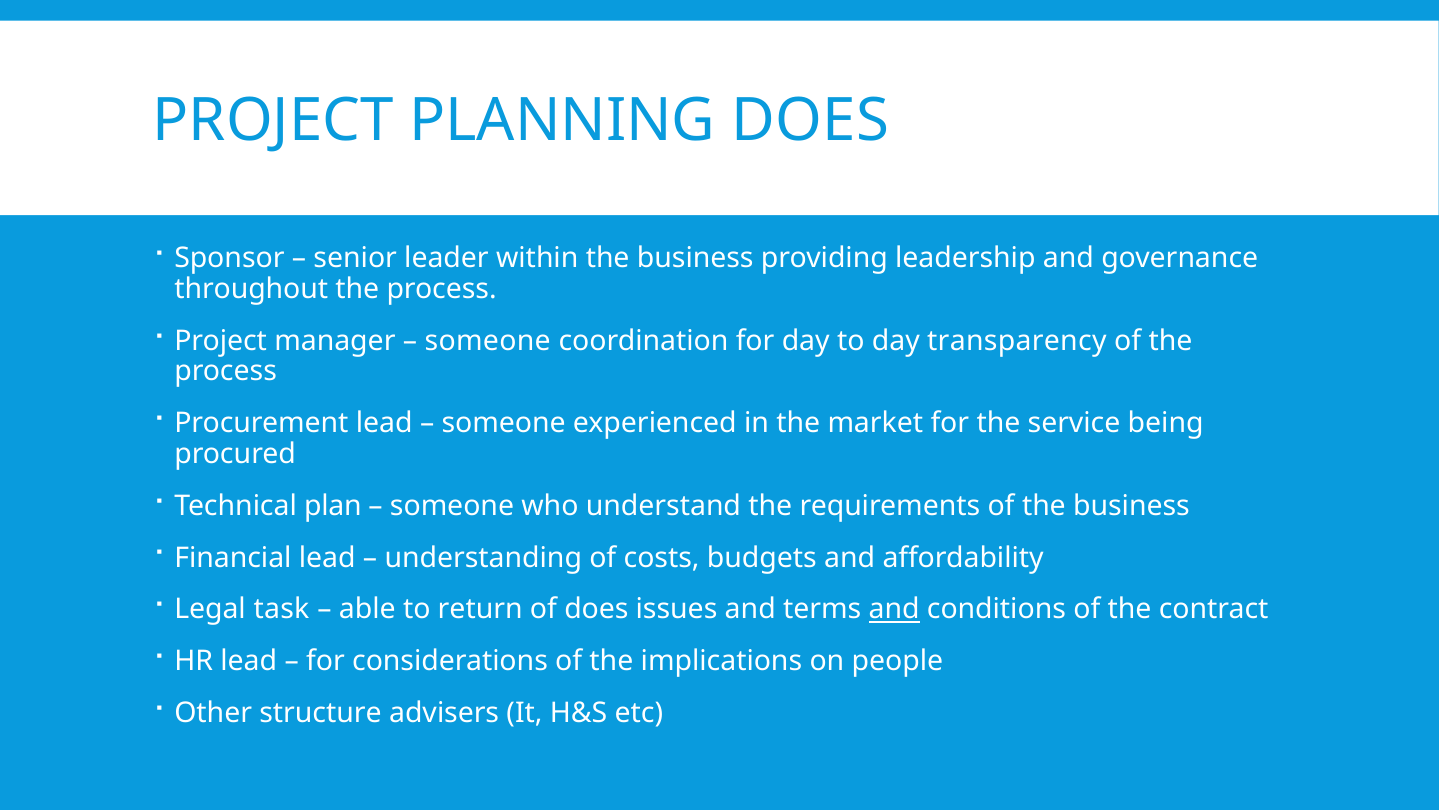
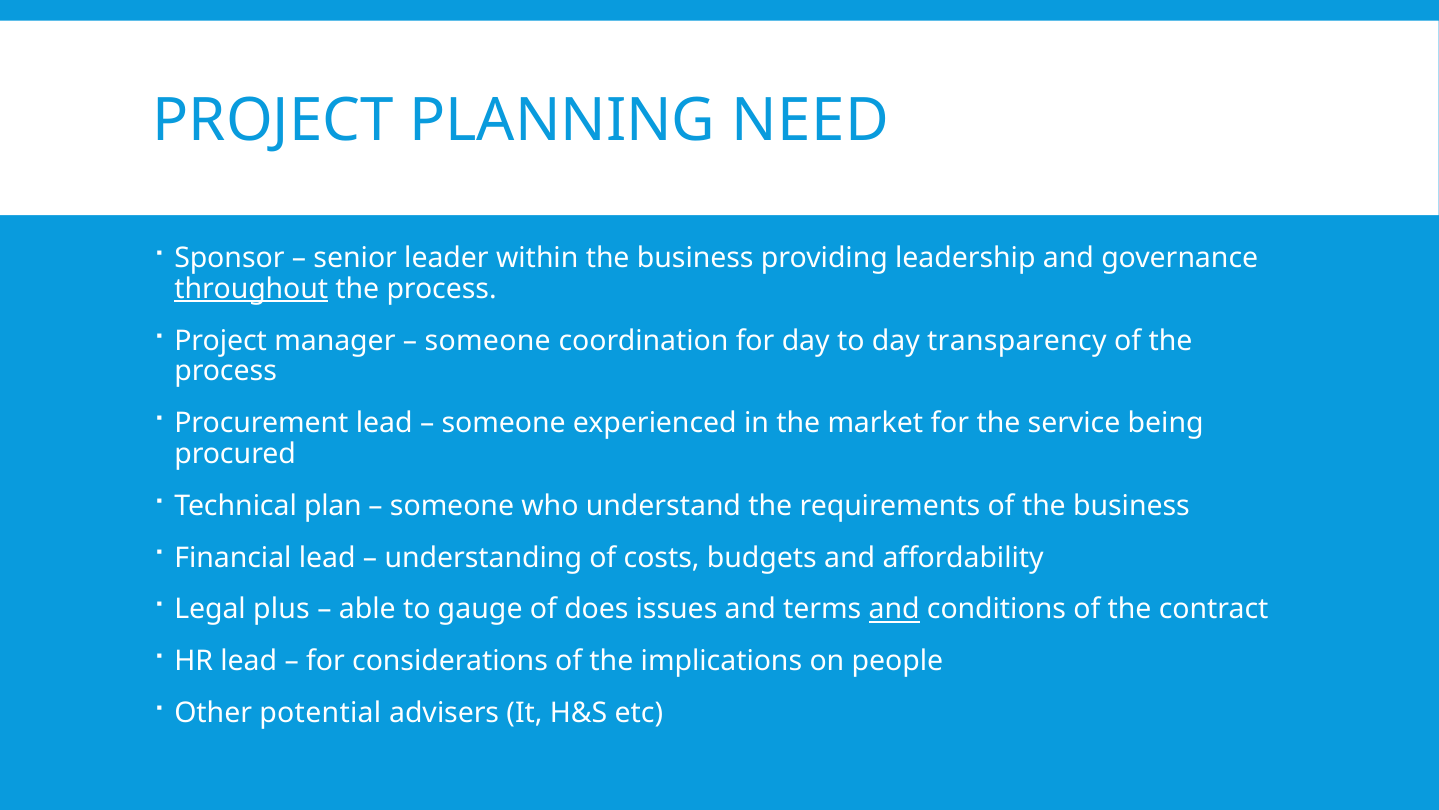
PLANNING DOES: DOES -> NEED (810, 121)
throughout underline: none -> present (251, 289)
task: task -> plus (282, 609)
return: return -> gauge (480, 609)
structure: structure -> potential (320, 713)
